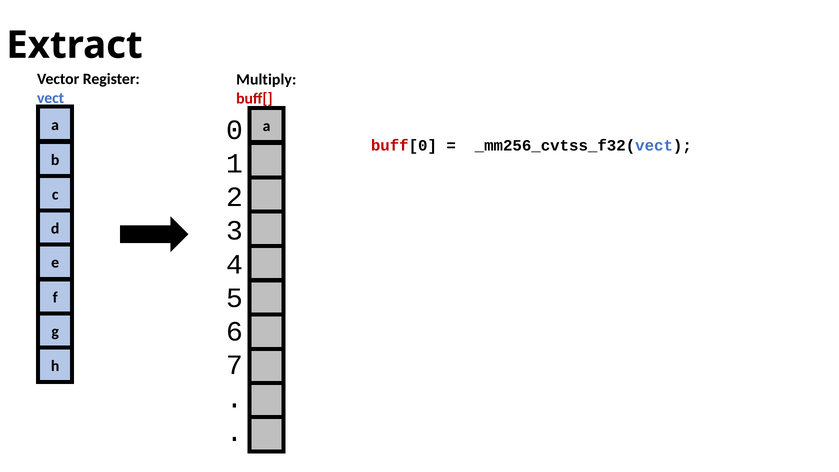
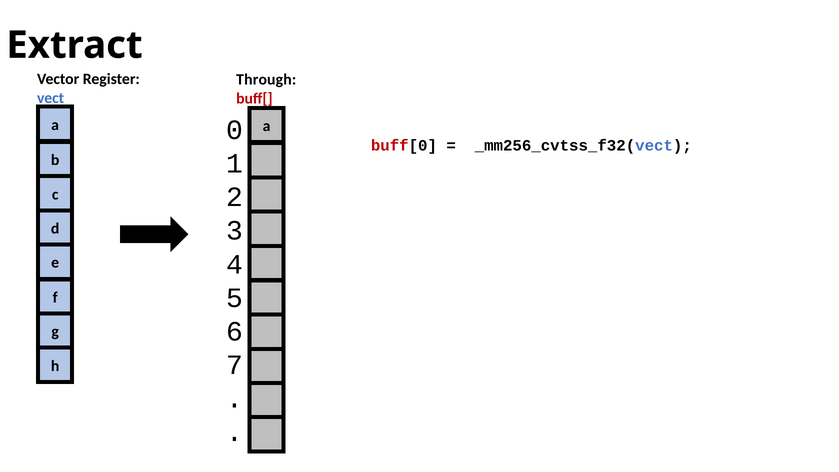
Multiply: Multiply -> Through (266, 80)
